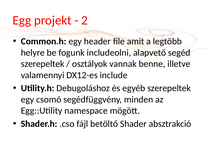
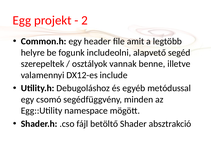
egyéb szerepeltek: szerepeltek -> metódussal (169, 88)
